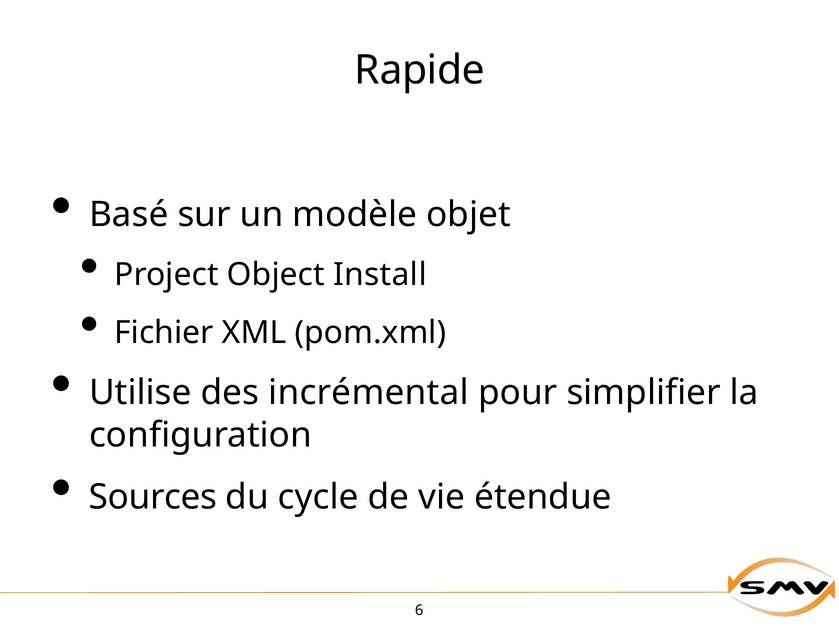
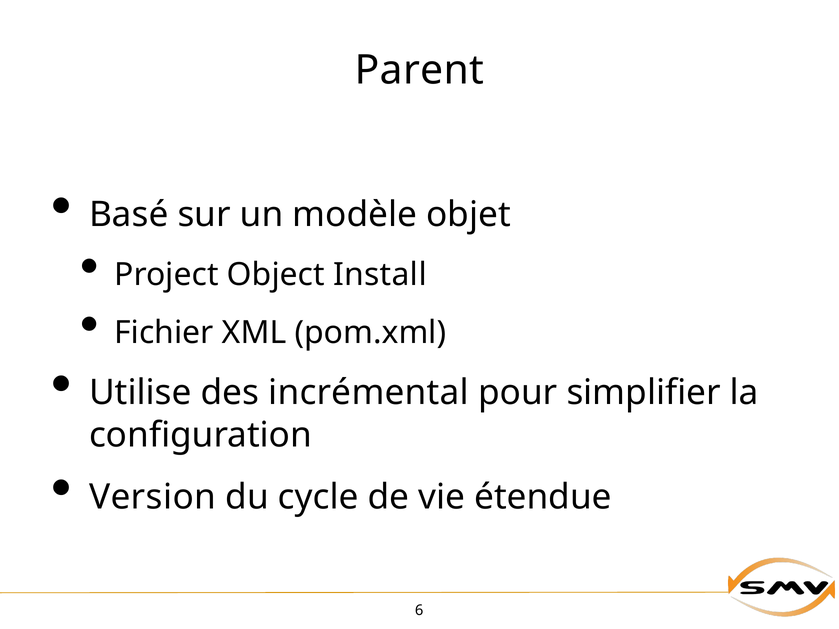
Rapide: Rapide -> Parent (419, 70)
Sources: Sources -> Version (153, 497)
